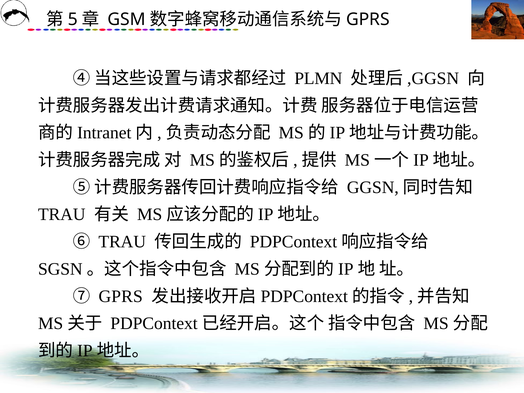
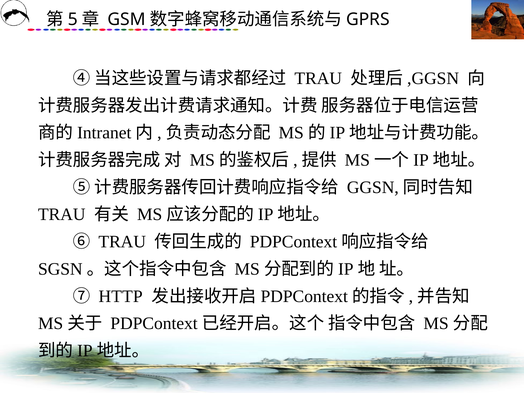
PLMN: PLMN -> TRAU (318, 78)
⑦ GPRS: GPRS -> HTTP (121, 296)
